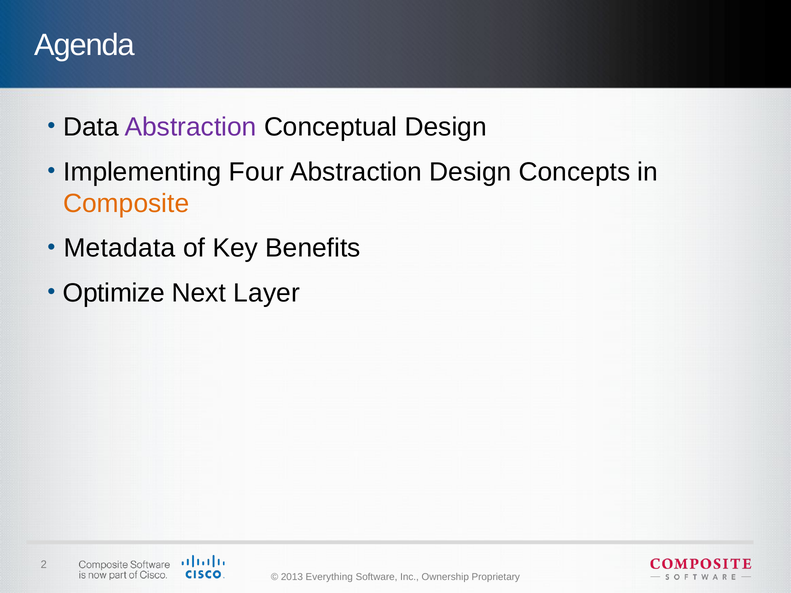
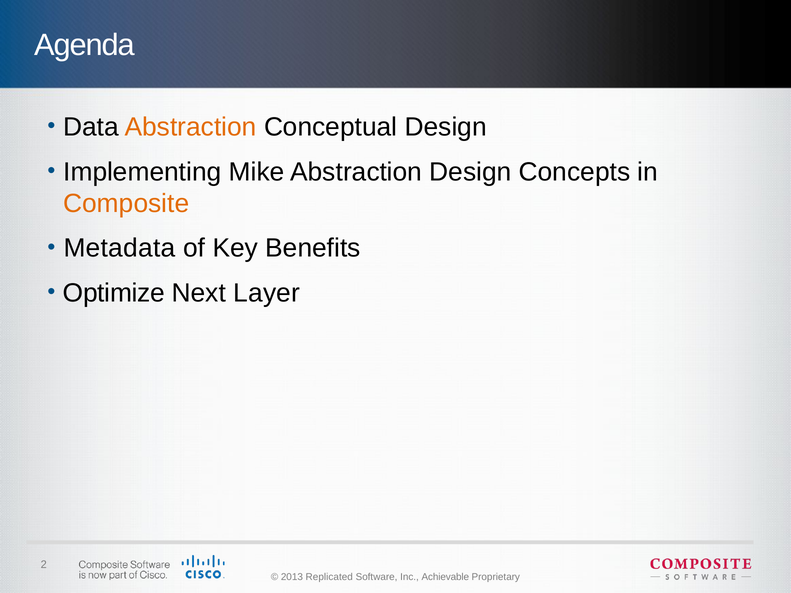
Abstraction colour: purple -> orange (191, 127)
Four: Four -> Mike (257, 172)
Everything: Everything -> Replicated (329, 577)
Ownership: Ownership -> Achievable (445, 577)
